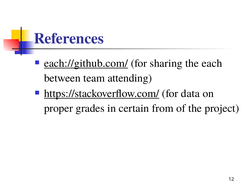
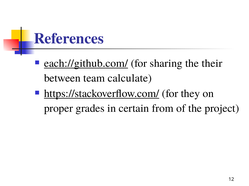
each: each -> their (212, 64)
attending: attending -> calculate (130, 78)
data: data -> they (190, 94)
